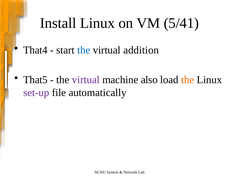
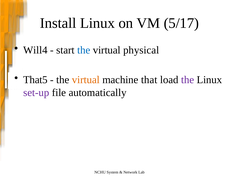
5/41: 5/41 -> 5/17 (181, 23)
That4: That4 -> Will4 (35, 50)
addition: addition -> physical (141, 50)
virtual colour: purple -> orange (86, 80)
also: also -> that (149, 80)
the colour: orange -> purple (188, 80)
